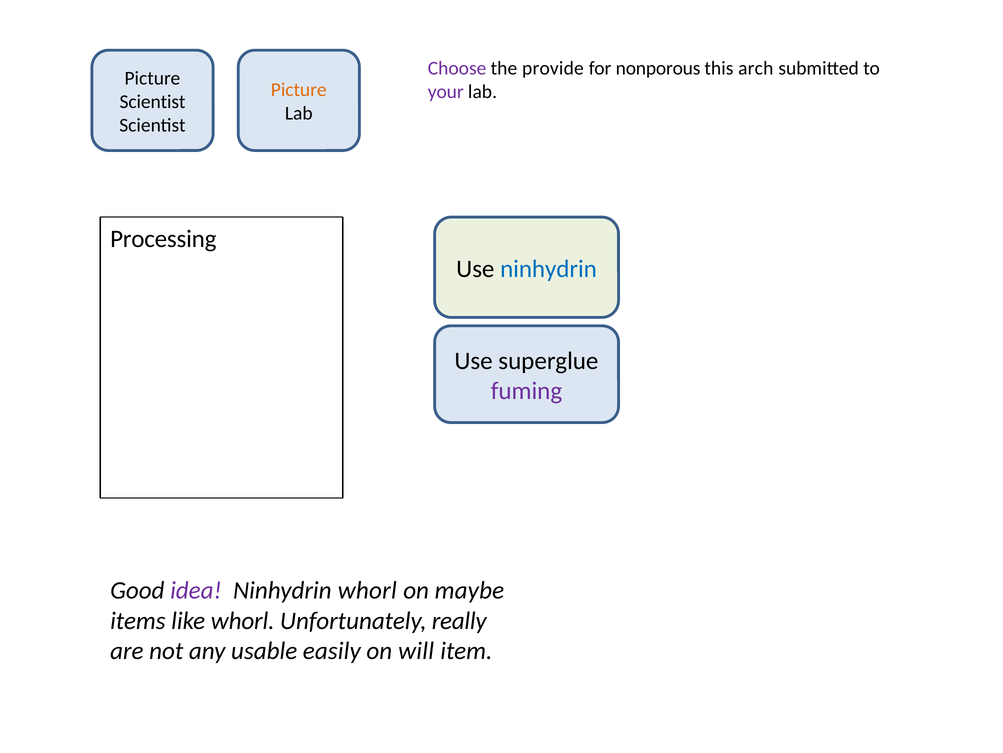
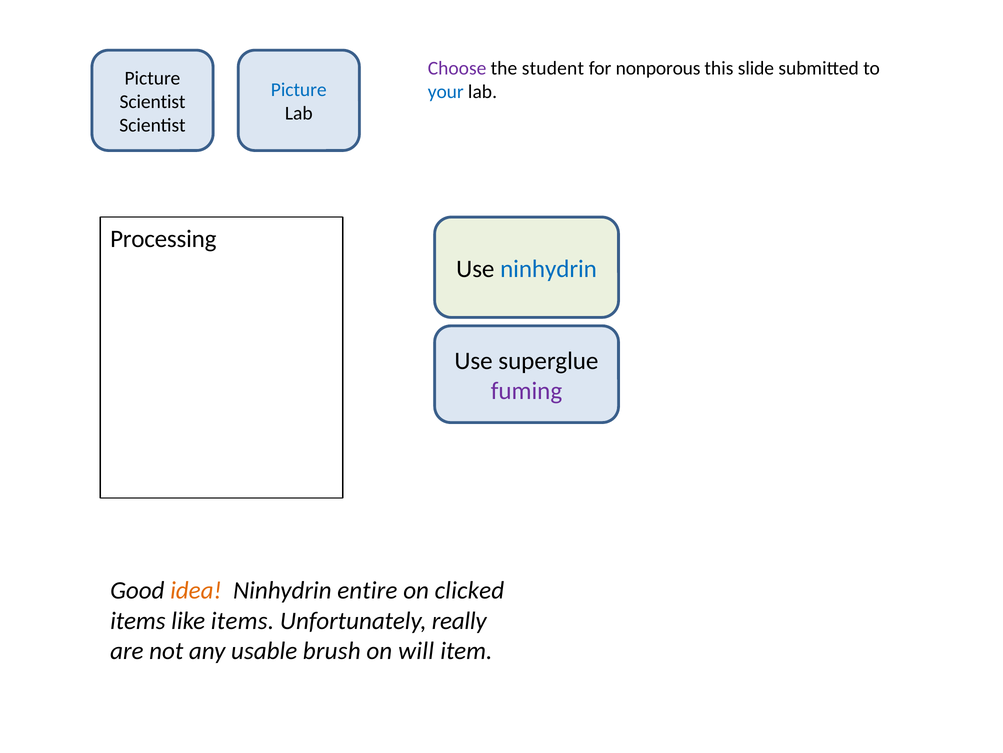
provide: provide -> student (553, 68)
arch: arch -> slide (756, 68)
Picture colour: orange -> blue (299, 90)
your colour: purple -> blue (446, 92)
idea colour: purple -> orange (196, 590)
Ninhydrin whorl: whorl -> entire (367, 590)
maybe: maybe -> clicked (469, 590)
like whorl: whorl -> items (242, 620)
easily: easily -> brush (332, 650)
